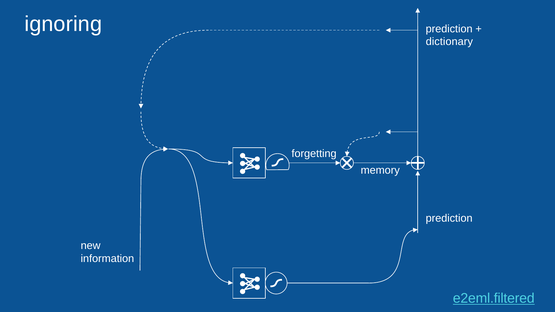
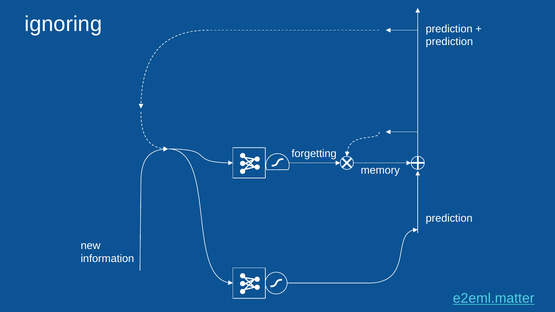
dictionary: dictionary -> prediction (449, 42)
e2eml.filtered: e2eml.filtered -> e2eml.matter (494, 298)
